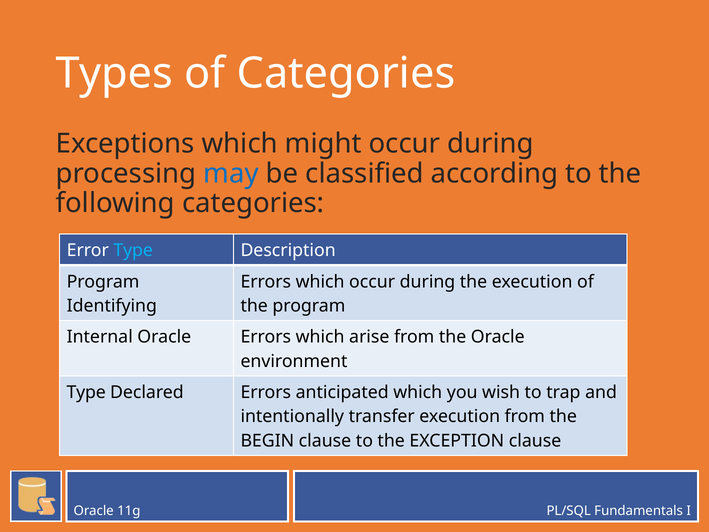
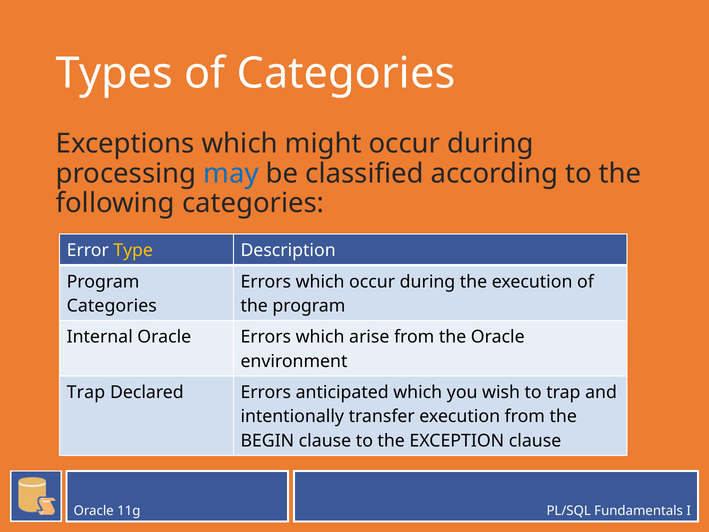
Type colour: light blue -> yellow (133, 250)
Identifying: Identifying -> Categories (112, 306)
Type: Type -> Trap (86, 392)
